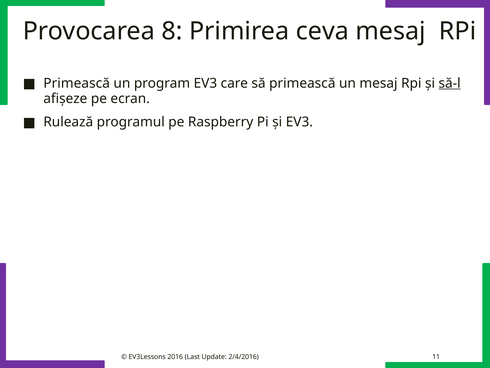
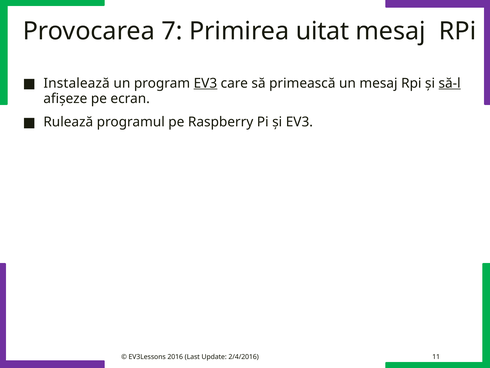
8: 8 -> 7 (172, 31)
ceva: ceva -> uitat (322, 31)
Primească: Primească -> Instalează (77, 83)
EV3 underline: none -> present (205, 83)
